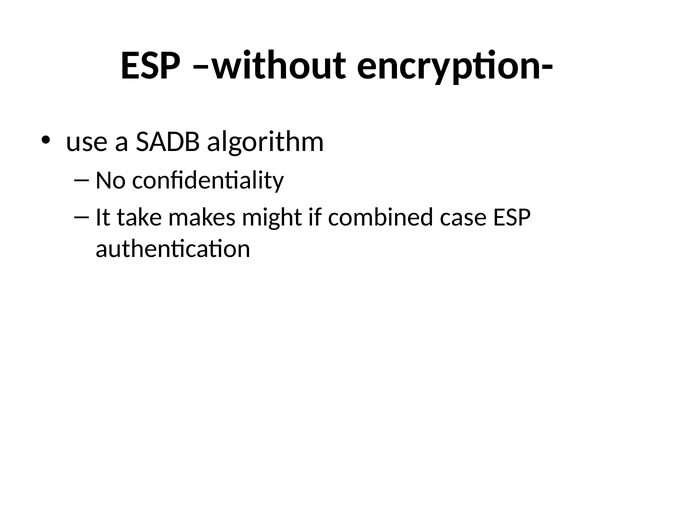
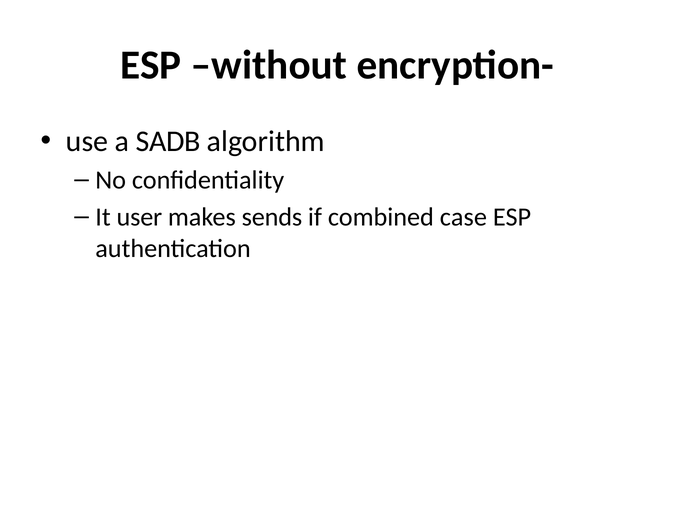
take: take -> user (139, 217)
might: might -> sends (272, 217)
